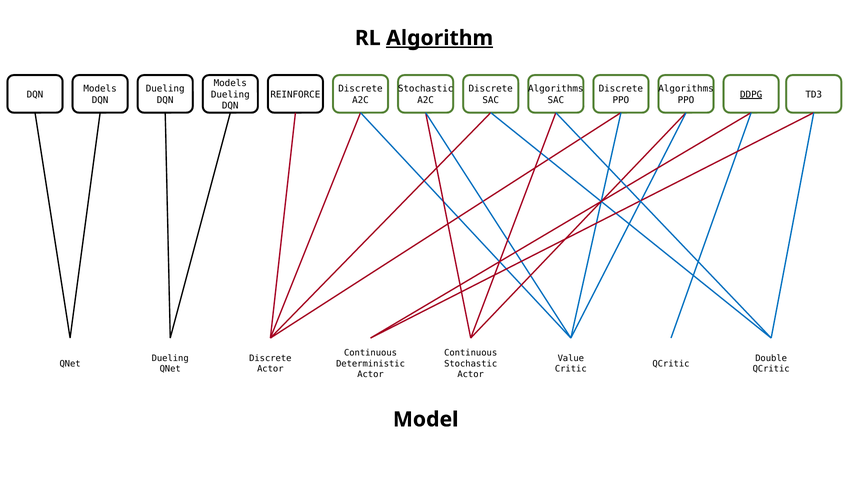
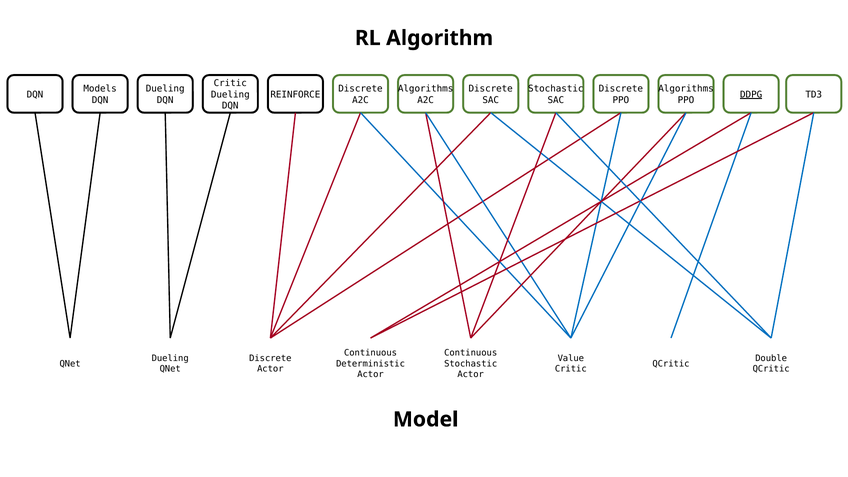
Algorithm underline: present -> none (440, 38)
Models: Models -> Critic (230, 83)
Stochastic: Stochastic -> Algorithms (426, 89)
Algorithms: Algorithms -> Stochastic (556, 89)
